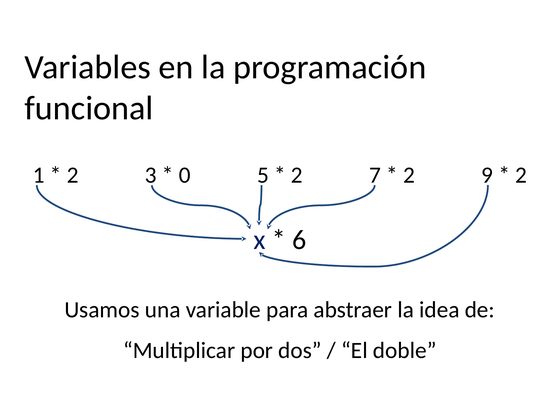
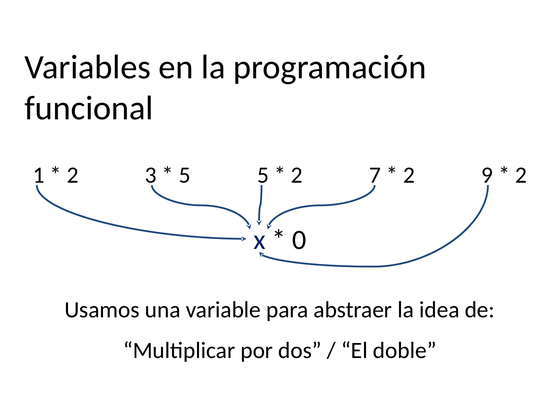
0: 0 -> 5 (185, 175)
6: 6 -> 0 (299, 240)
